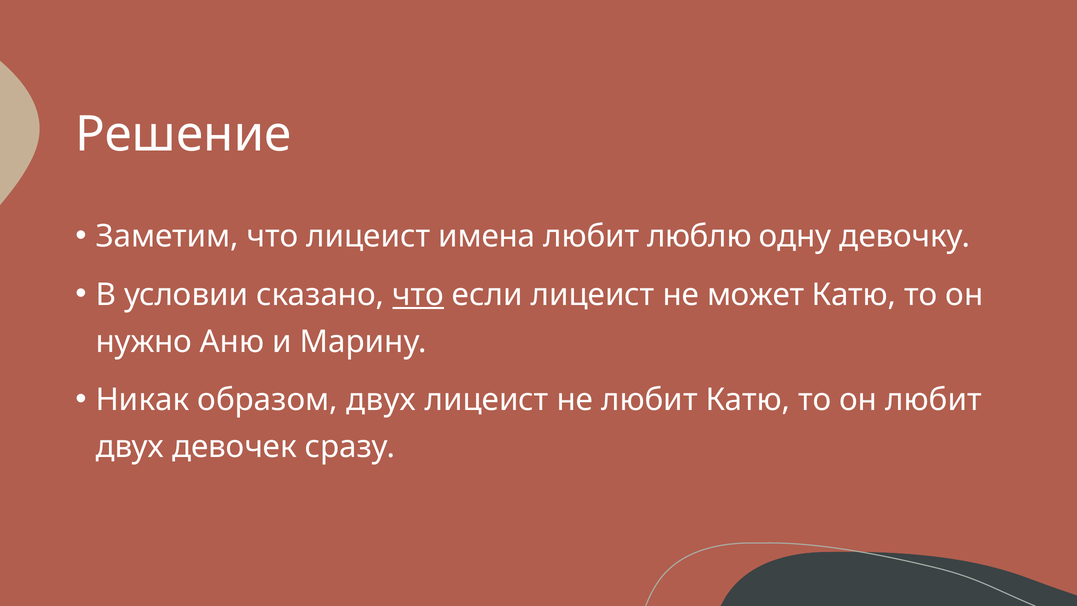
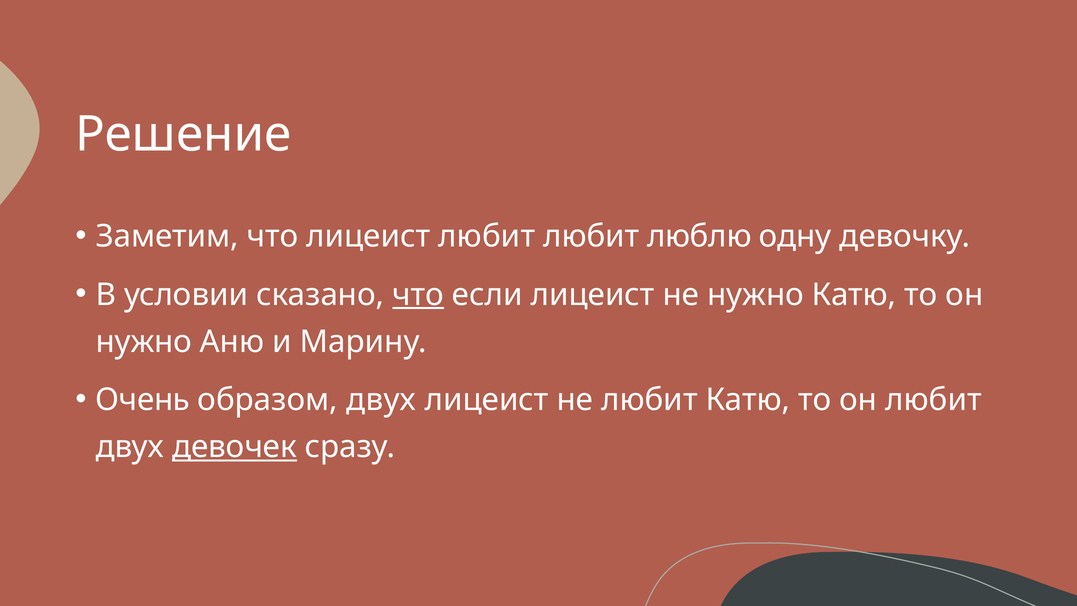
лицеист имена: имена -> любит (487, 236)
не может: может -> нужно (756, 295)
Никак: Никак -> Очень (143, 400)
девочек underline: none -> present (234, 447)
